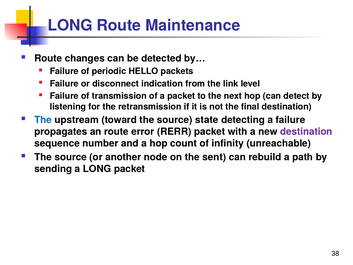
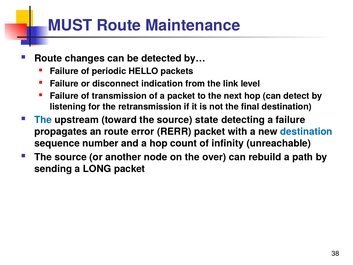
LONG: LONG -> MUST (70, 26)
destination colour: purple -> blue (306, 131)
sent: sent -> over (214, 157)
